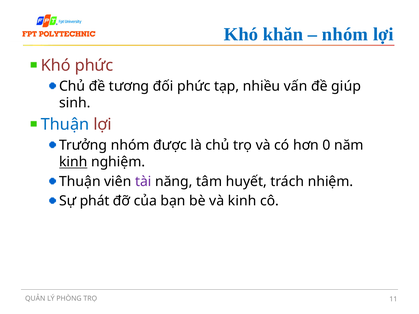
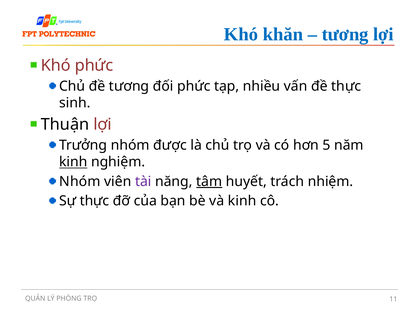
nhóm: nhóm -> tương (345, 34)
đề giúp: giúp -> thực (346, 86)
Thuận colour: blue -> black (65, 125)
0: 0 -> 5 (327, 145)
Thuận: Thuận -> Nhóm (80, 182)
tâm underline: none -> present (209, 182)
Sự phát: phát -> thực (95, 201)
